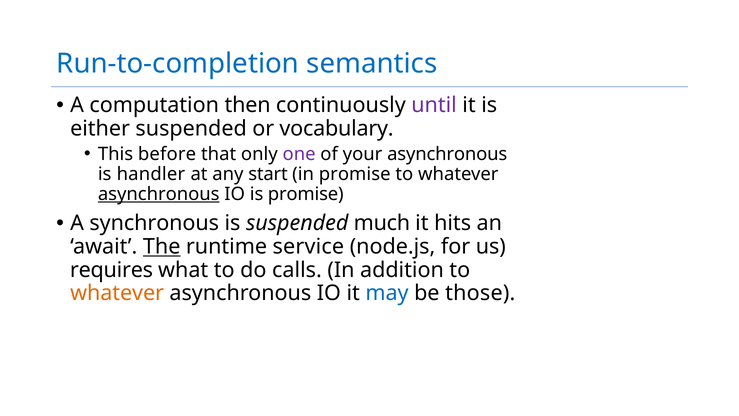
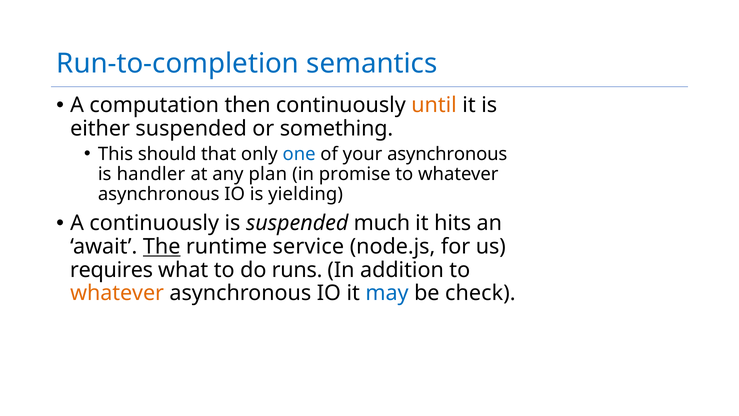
until colour: purple -> orange (434, 105)
vocabulary: vocabulary -> something (337, 129)
before: before -> should (167, 154)
one colour: purple -> blue (299, 154)
start: start -> plan (268, 174)
asynchronous underline: present -> none (159, 194)
is promise: promise -> yielding (306, 194)
A synchronous: synchronous -> continuously (154, 223)
calls: calls -> runs (297, 270)
those: those -> check (480, 293)
